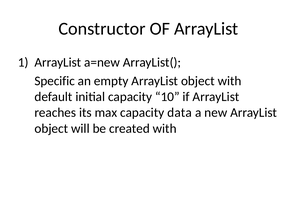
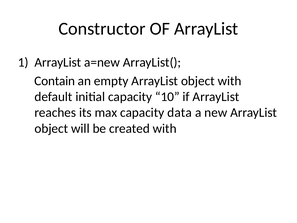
Specific: Specific -> Contain (55, 81)
